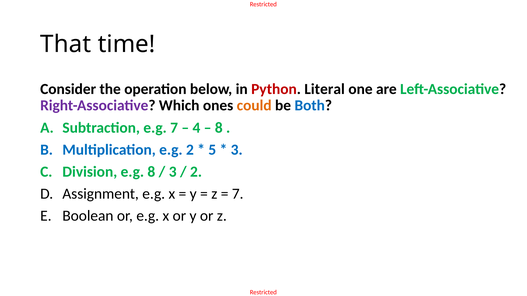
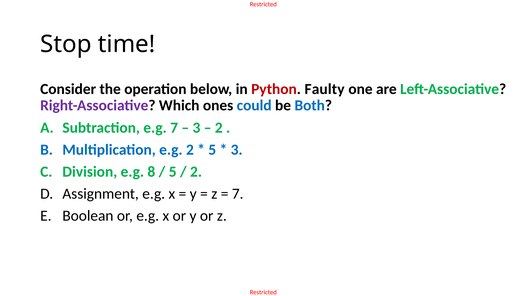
That: That -> Stop (66, 44)
Literal: Literal -> Faulty (325, 89)
could colour: orange -> blue (254, 106)
4: 4 -> 3 (196, 128)
8: 8 -> 2 (219, 128)
3: 3 -> 5 (173, 172)
